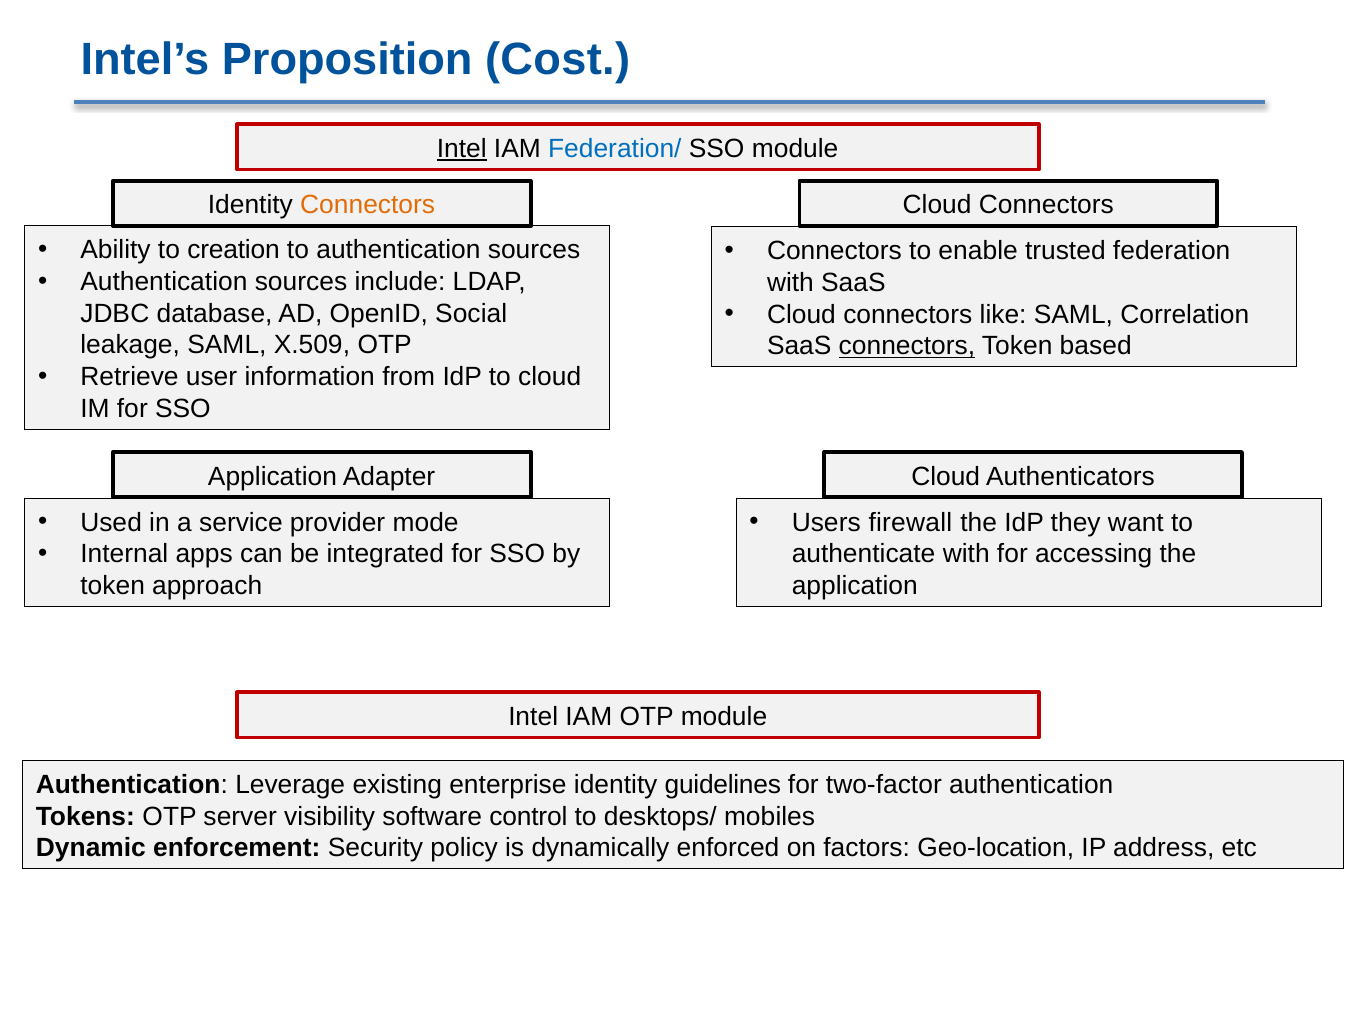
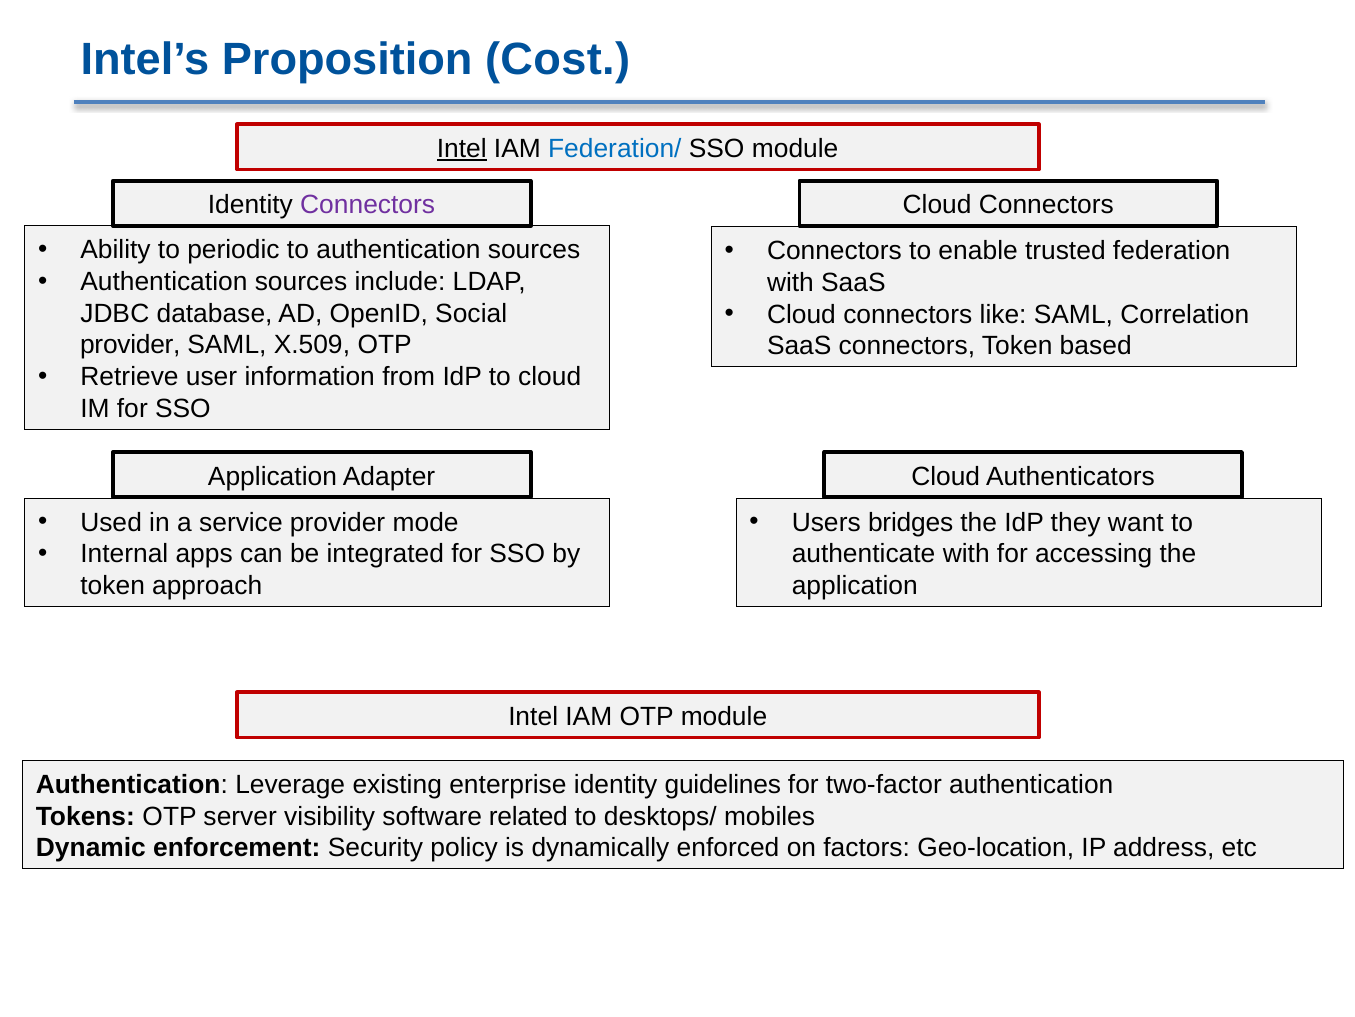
Connectors colour: orange -> purple (368, 205)
creation: creation -> periodic (233, 250)
leakage: leakage -> provider (130, 345)
connectors underline: present -> none (907, 346)
firewall: firewall -> bridges (911, 522)
control: control -> related (528, 816)
